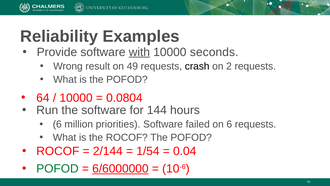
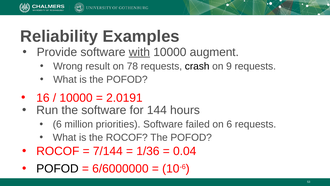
seconds: seconds -> augment (214, 52)
49: 49 -> 78 (132, 66)
2: 2 -> 9 (229, 66)
64: 64 -> 16 (43, 98)
0.0804: 0.0804 -> 2.0191 (124, 98)
2/144: 2/144 -> 7/144 (108, 151)
1/54: 1/54 -> 1/36 (148, 151)
POFOD colour: green -> black (57, 168)
6/6000000 underline: present -> none (120, 168)
